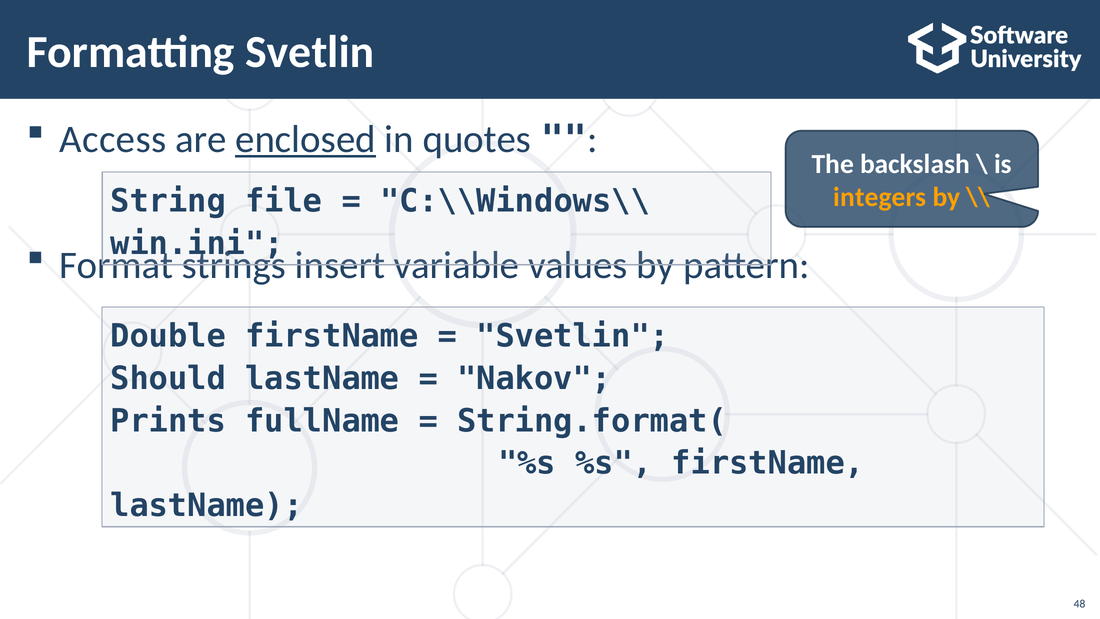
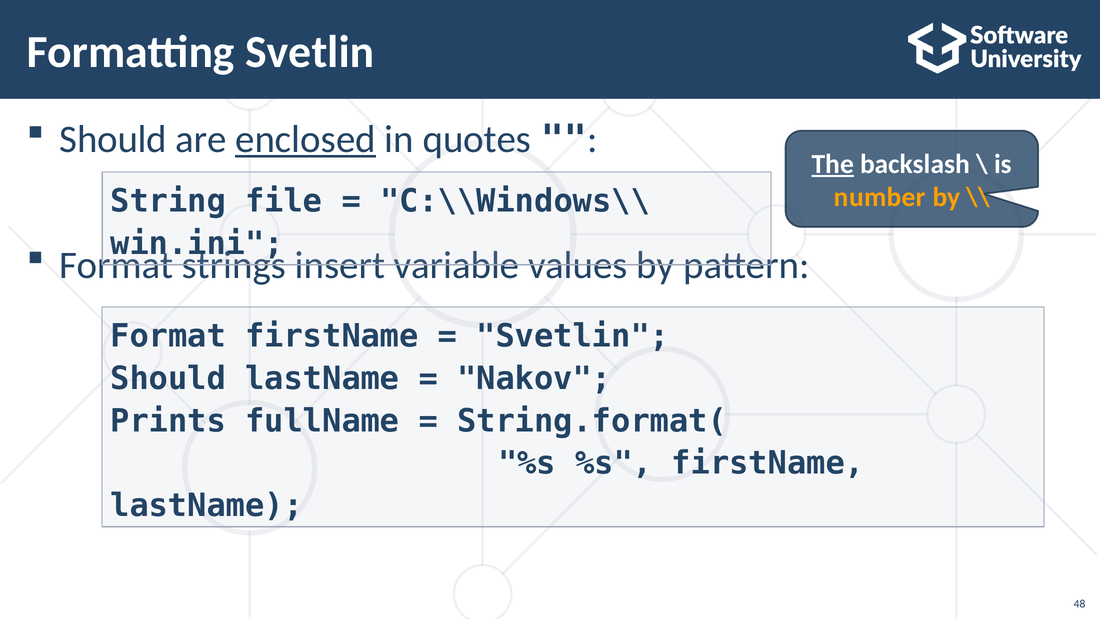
Access: Access -> Should (113, 140)
The underline: none -> present (833, 164)
integers: integers -> number (880, 197)
Double: Double -> Format (168, 336)
